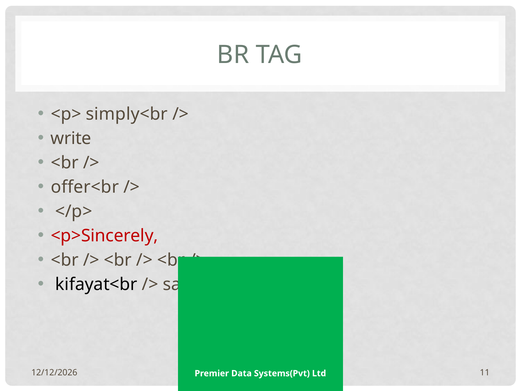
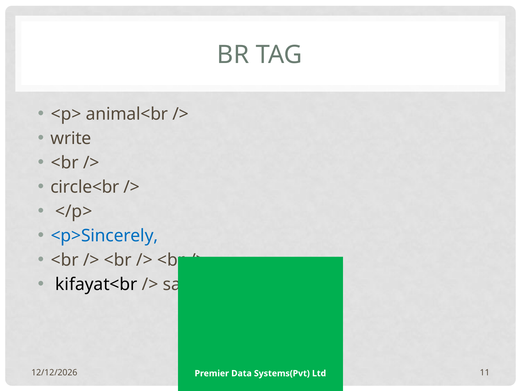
simply<br: simply<br -> animal<br (127, 114)
offer<br: offer<br -> circle<br (85, 187)
<p>Sincerely colour: red -> blue (104, 236)
